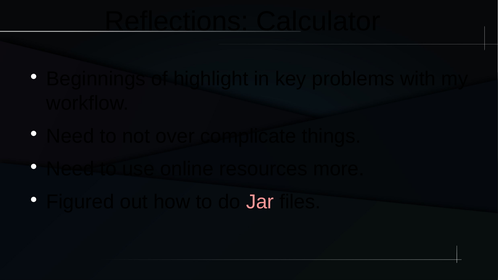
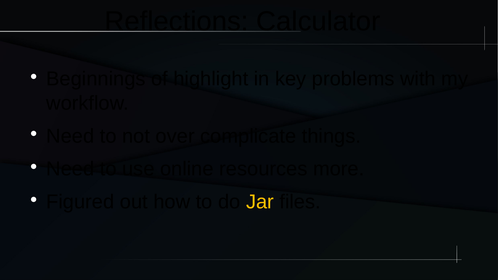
Jar colour: pink -> yellow (260, 202)
